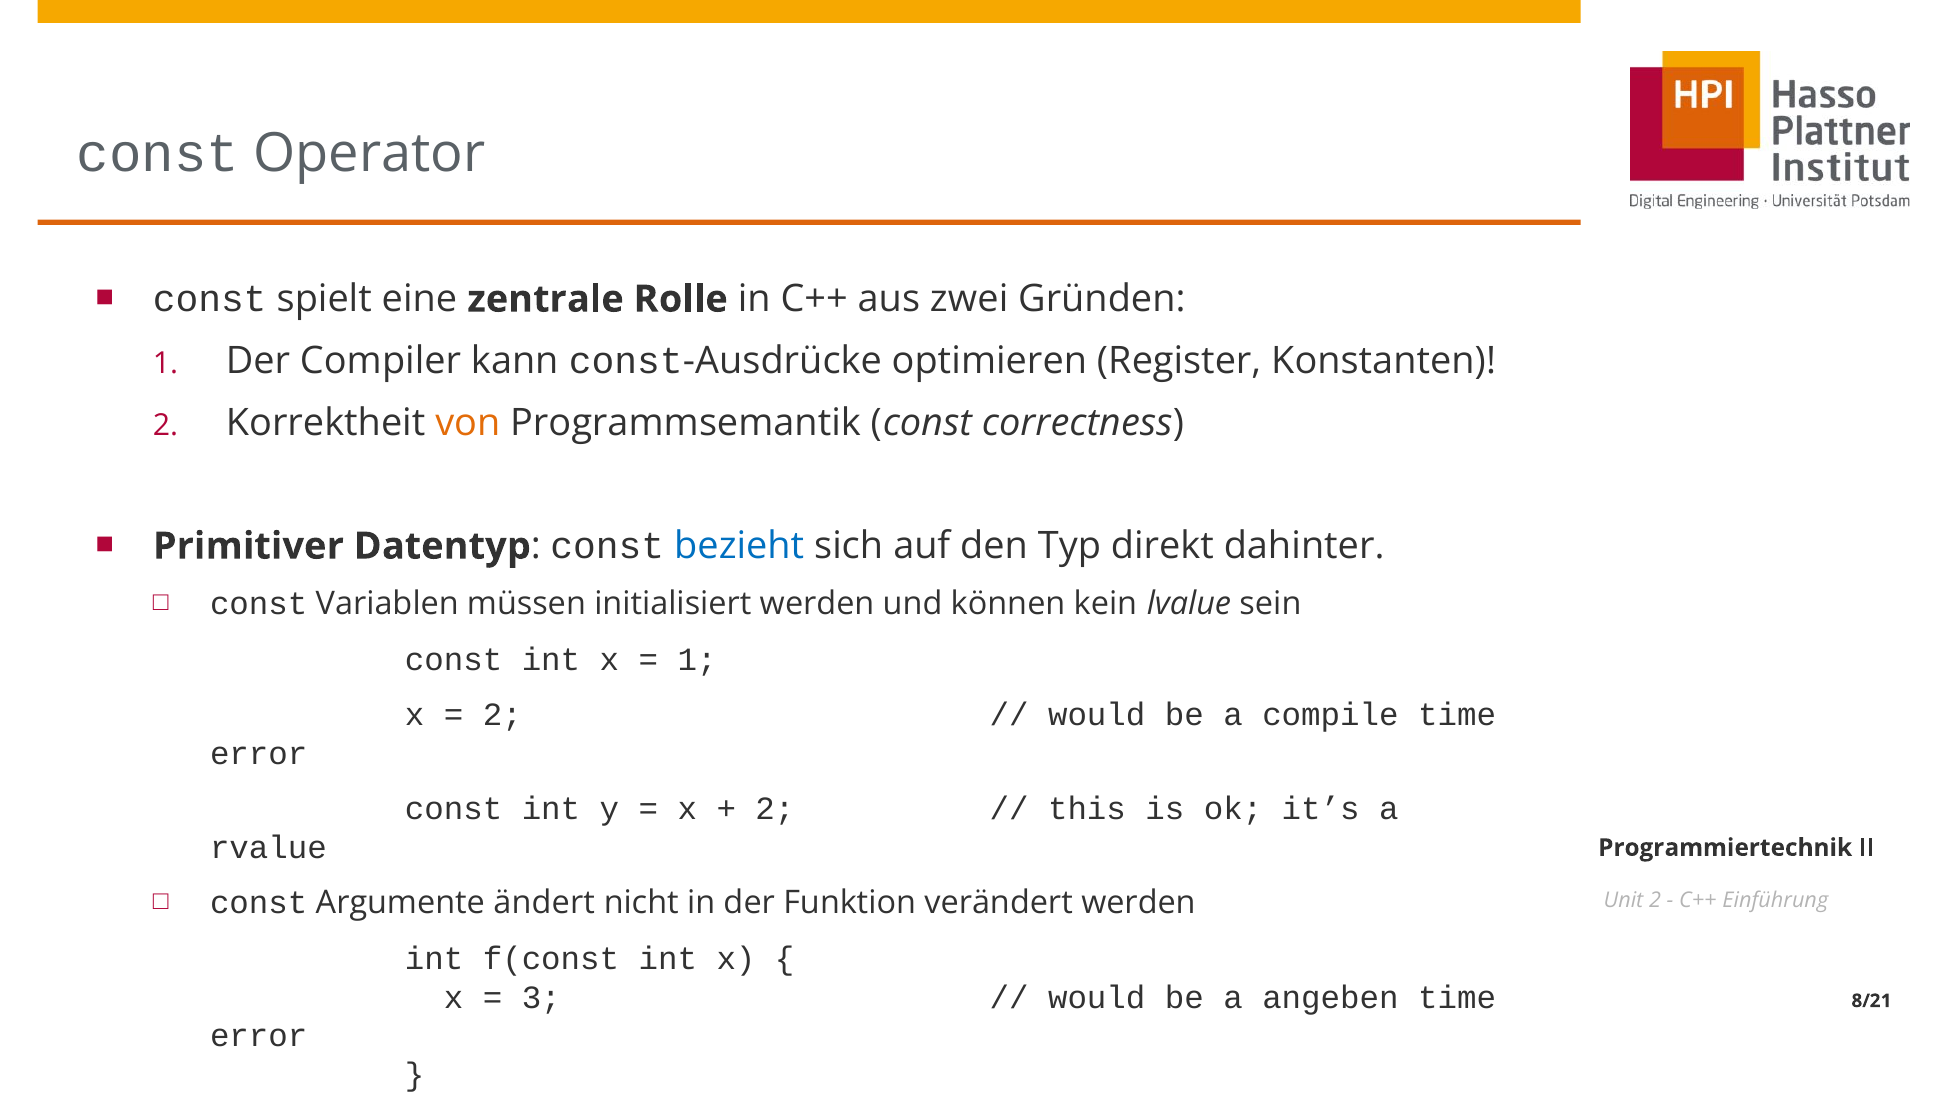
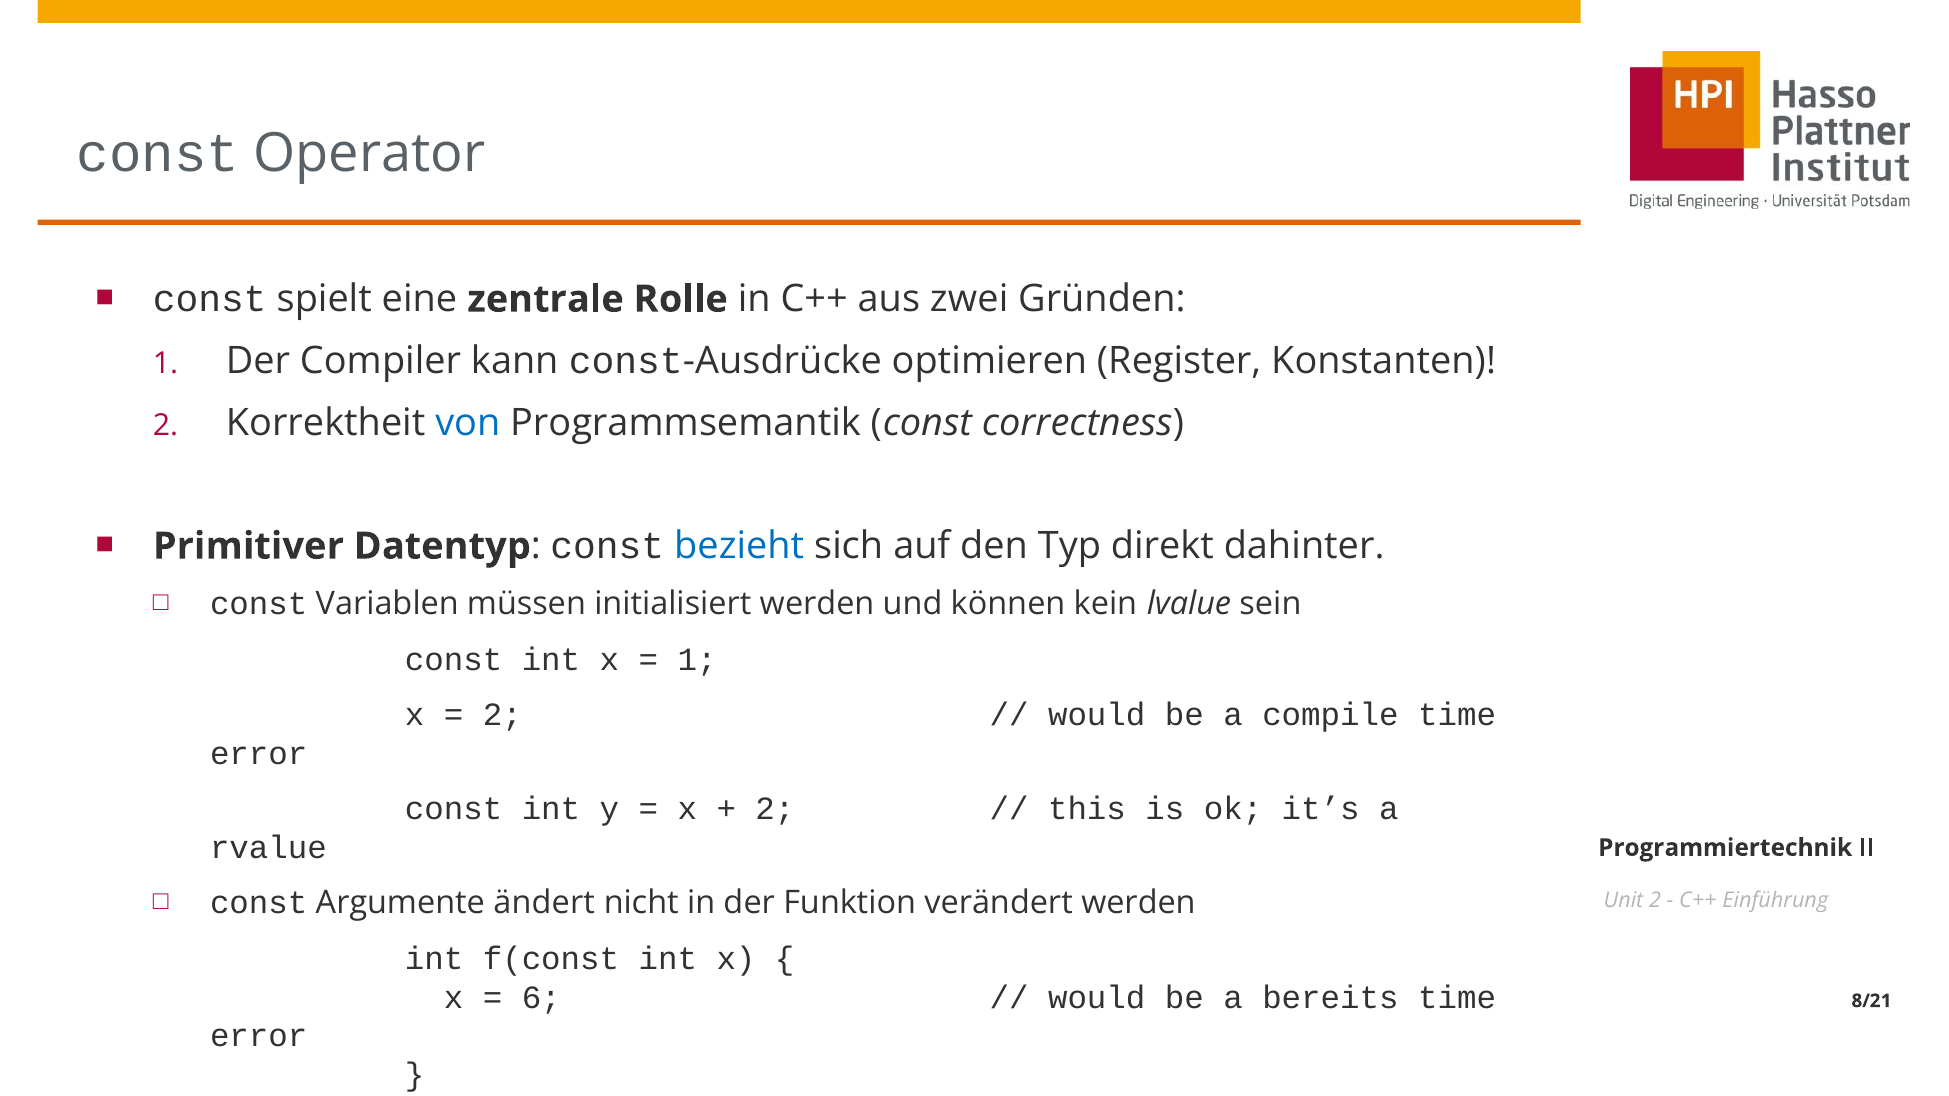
von colour: orange -> blue (468, 423)
3: 3 -> 6 (541, 998)
angeben: angeben -> bereits (1330, 998)
